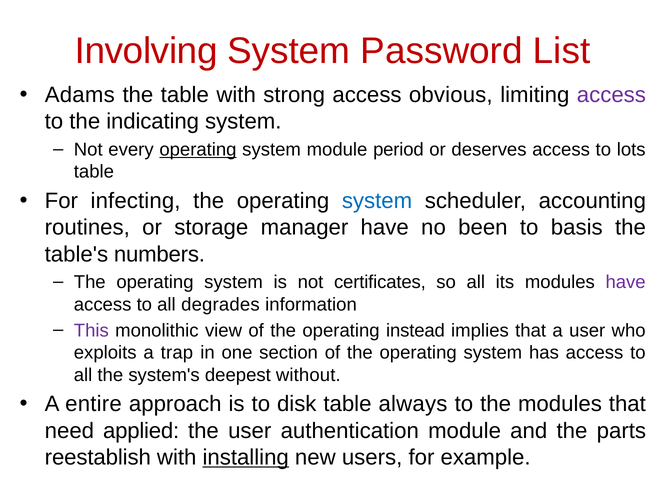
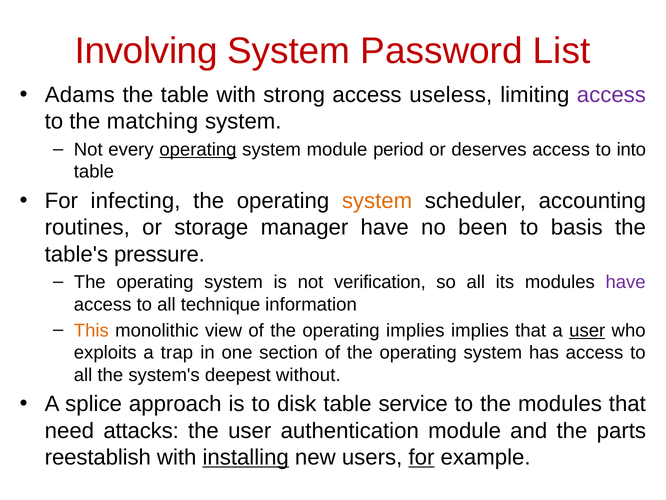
obvious: obvious -> useless (451, 95)
indicating: indicating -> matching (152, 122)
lots: lots -> into (631, 149)
system colour: blue -> orange (377, 201)
numbers: numbers -> pressure (159, 254)
certificates: certificates -> verification (380, 282)
degrades: degrades -> technique (221, 304)
This colour: purple -> orange (91, 330)
operating instead: instead -> implies (415, 330)
user underline: none -> present (587, 330)
entire: entire -> splice (94, 404)
always: always -> service (413, 404)
applied: applied -> attacks (141, 430)
for underline: none -> present (421, 457)
